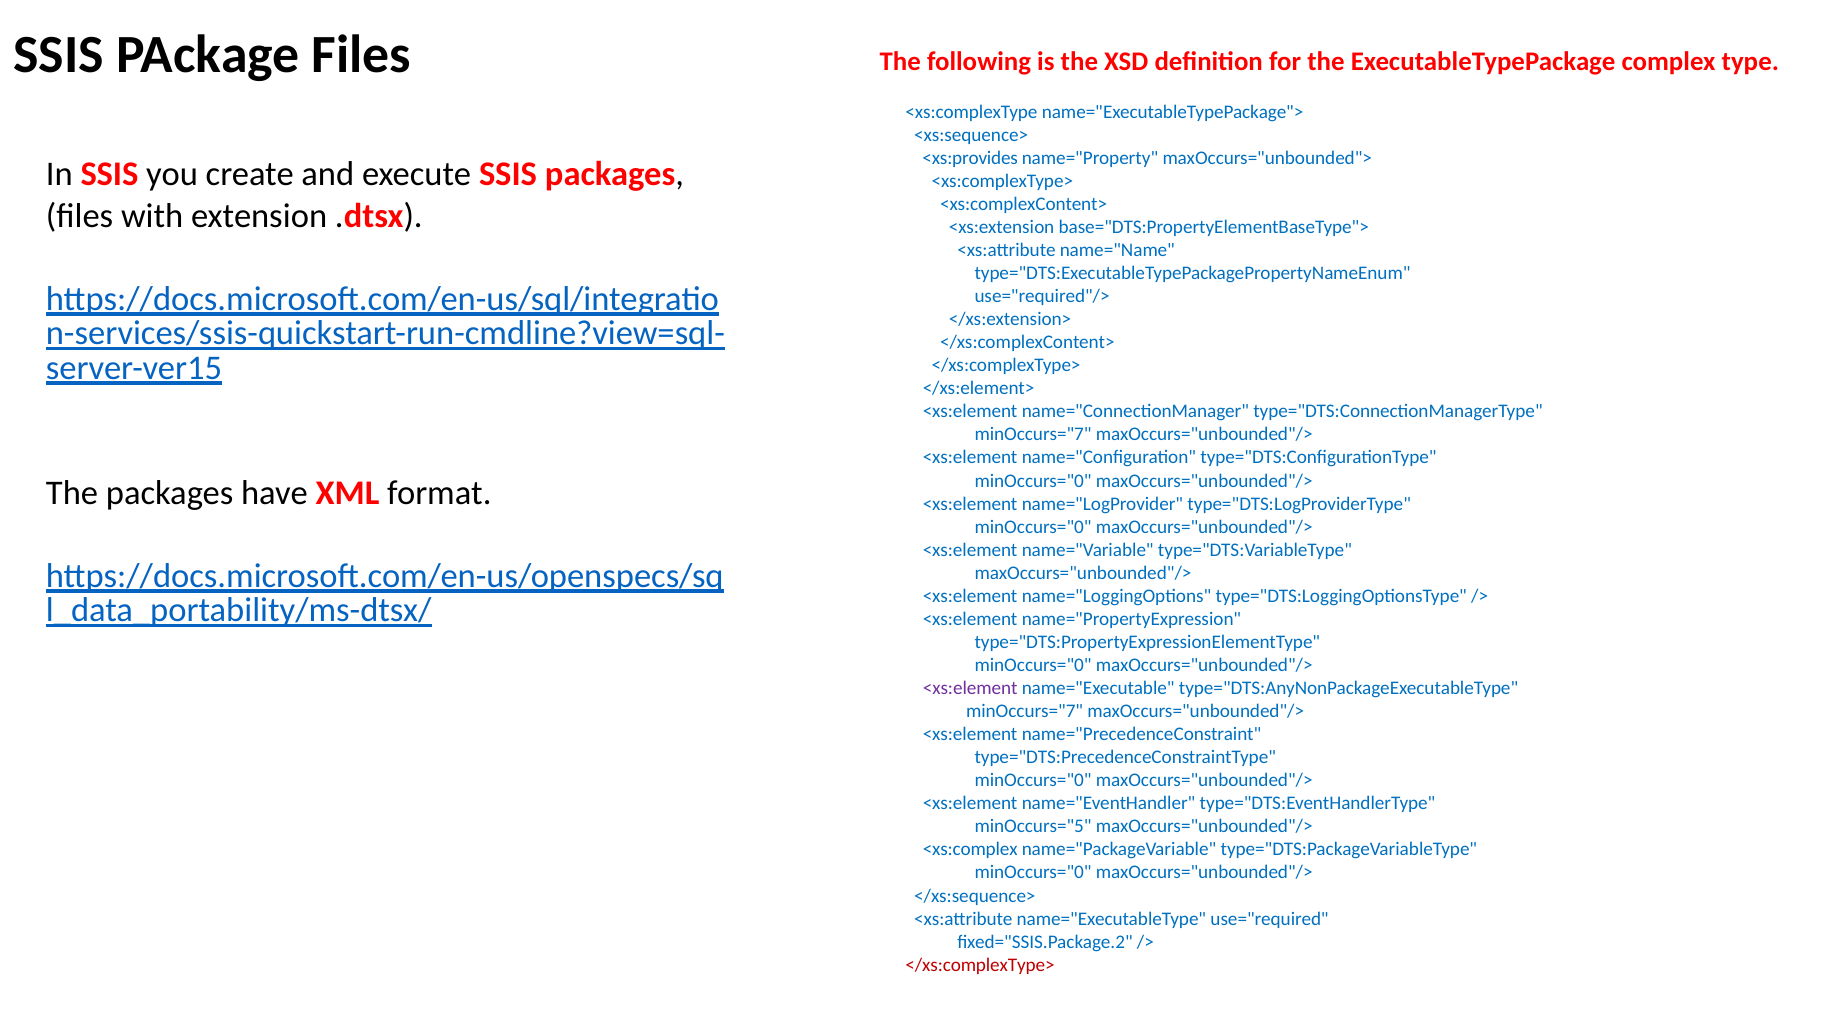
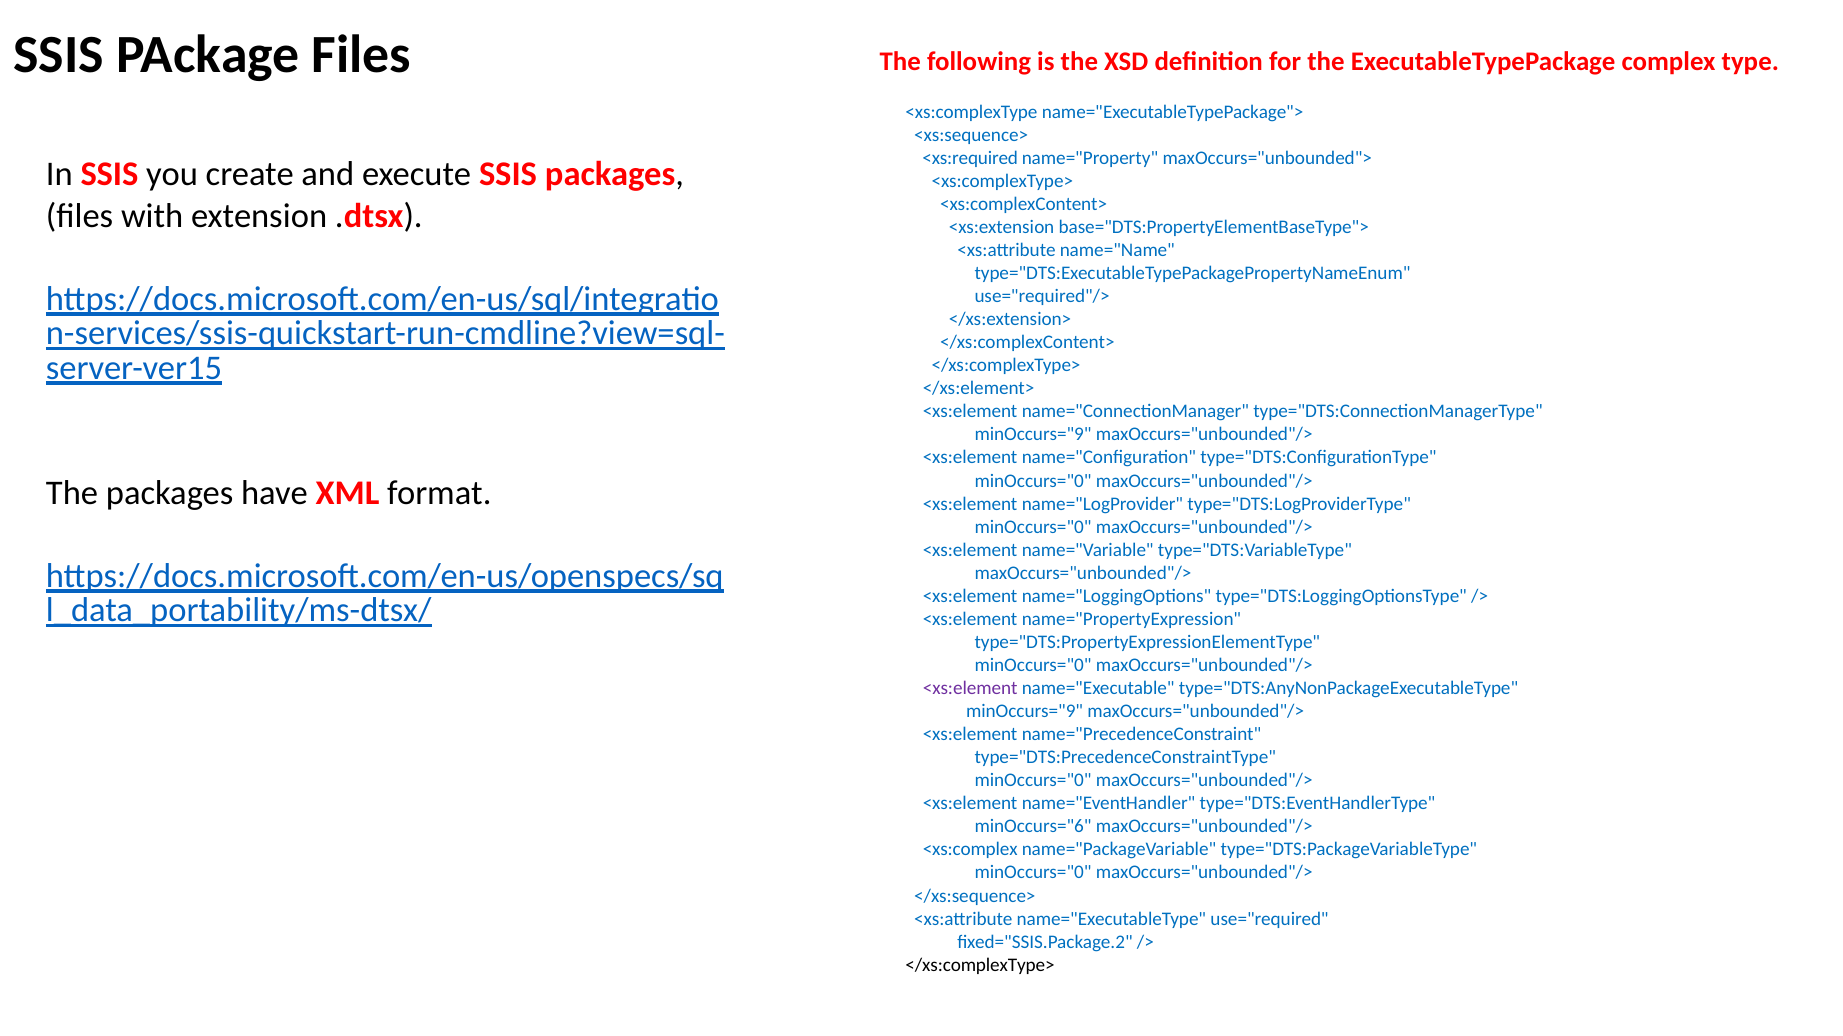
<xs:provides: <xs:provides -> <xs:required (970, 158)
minOccurs="7: minOccurs="7 -> minOccurs="9 (1033, 435)
minOccurs="7: minOccurs="7 -> minOccurs="9 (1025, 712)
minOccurs="5: minOccurs="5 -> minOccurs="6 (1033, 827)
</xs:complexType> colour: red -> black (980, 966)
